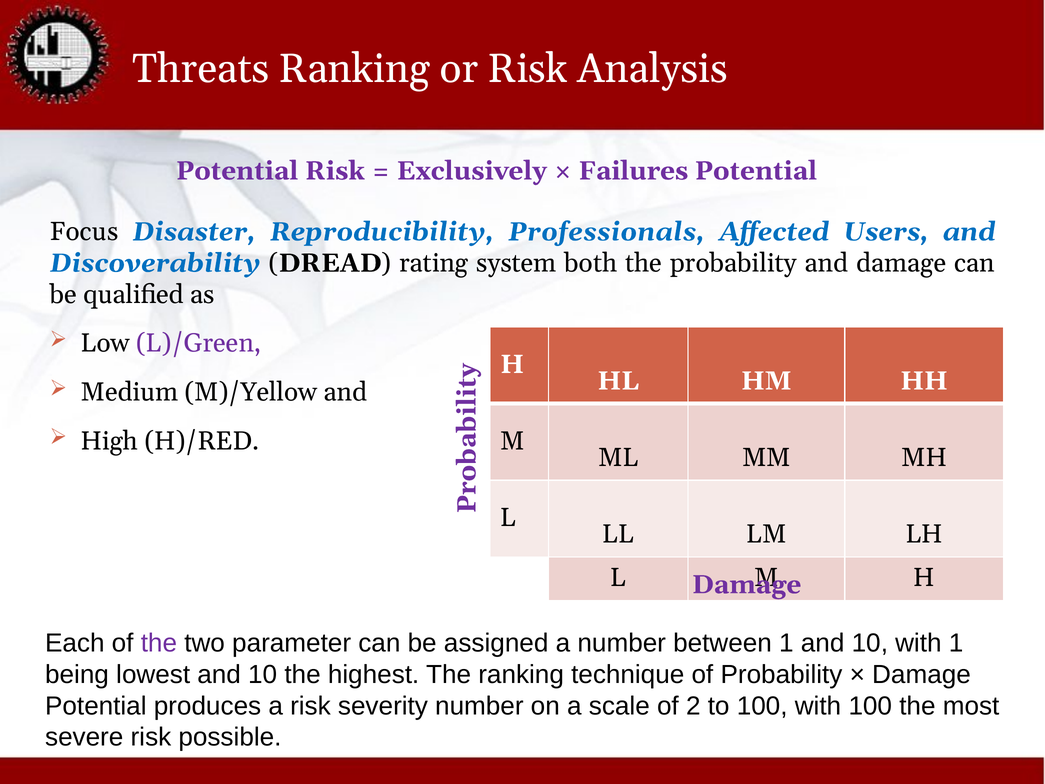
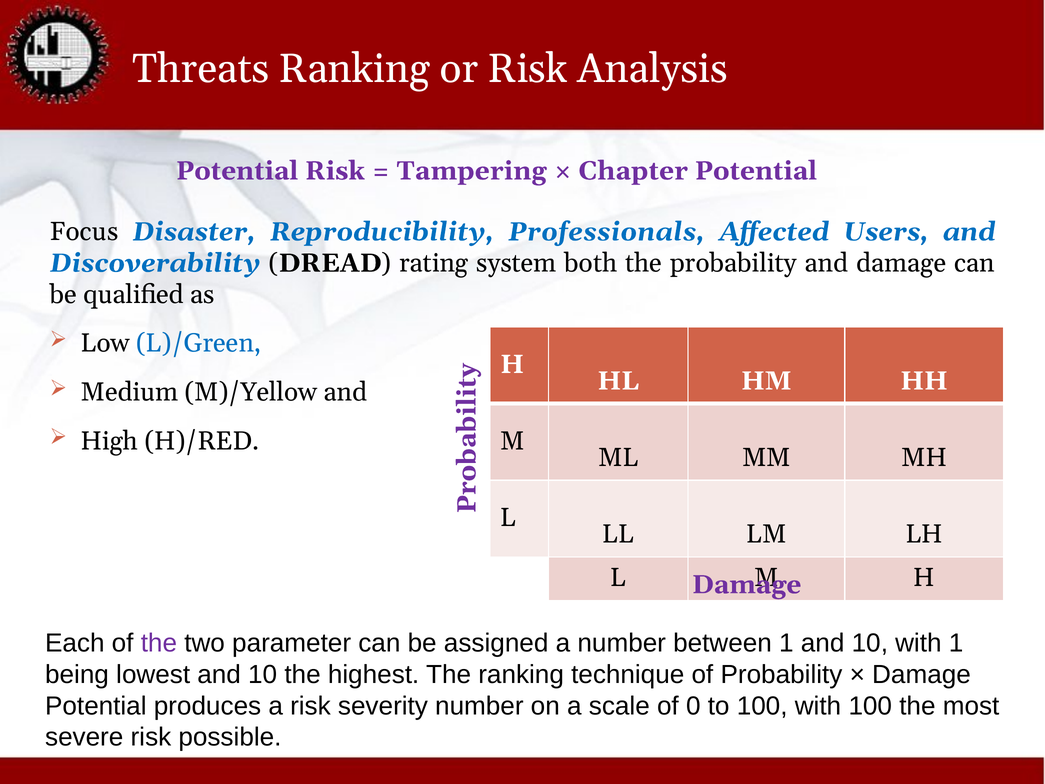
Exclusively: Exclusively -> Tampering (472, 171)
Failures: Failures -> Chapter (633, 171)
L)/Green colour: purple -> blue (199, 343)
2: 2 -> 0 (693, 706)
